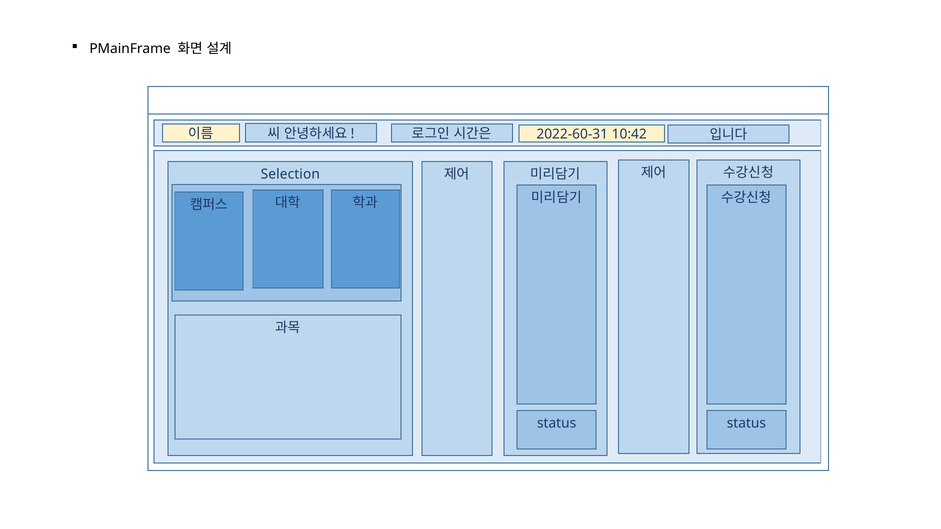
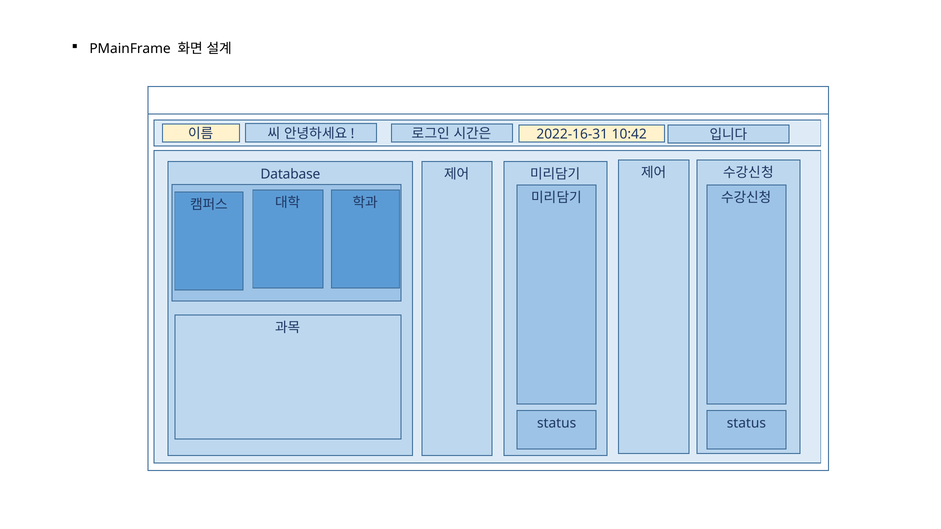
2022-60-31: 2022-60-31 -> 2022-16-31 (572, 134)
Selection: Selection -> Database (290, 174)
